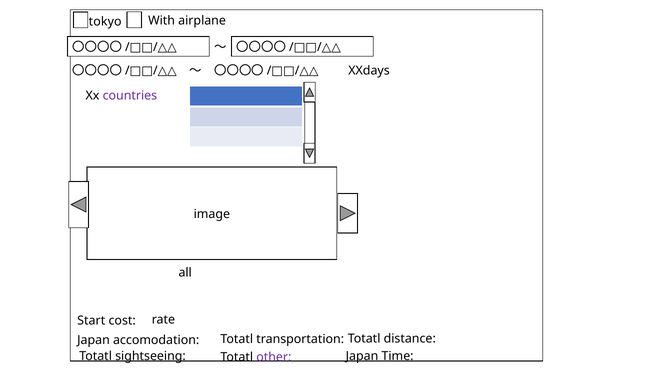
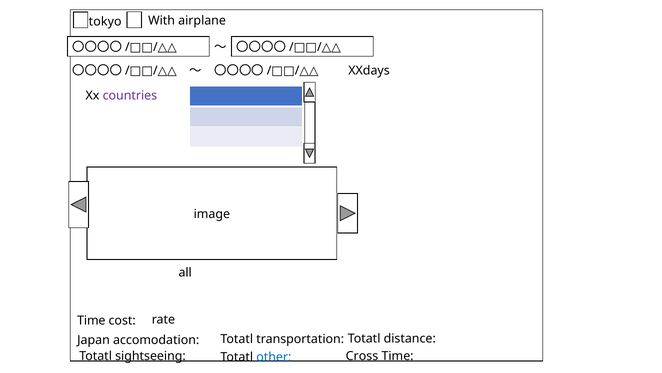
Start: Start -> Time (91, 320)
Japan: Japan -> Cross (362, 355)
other colour: purple -> blue (274, 357)
